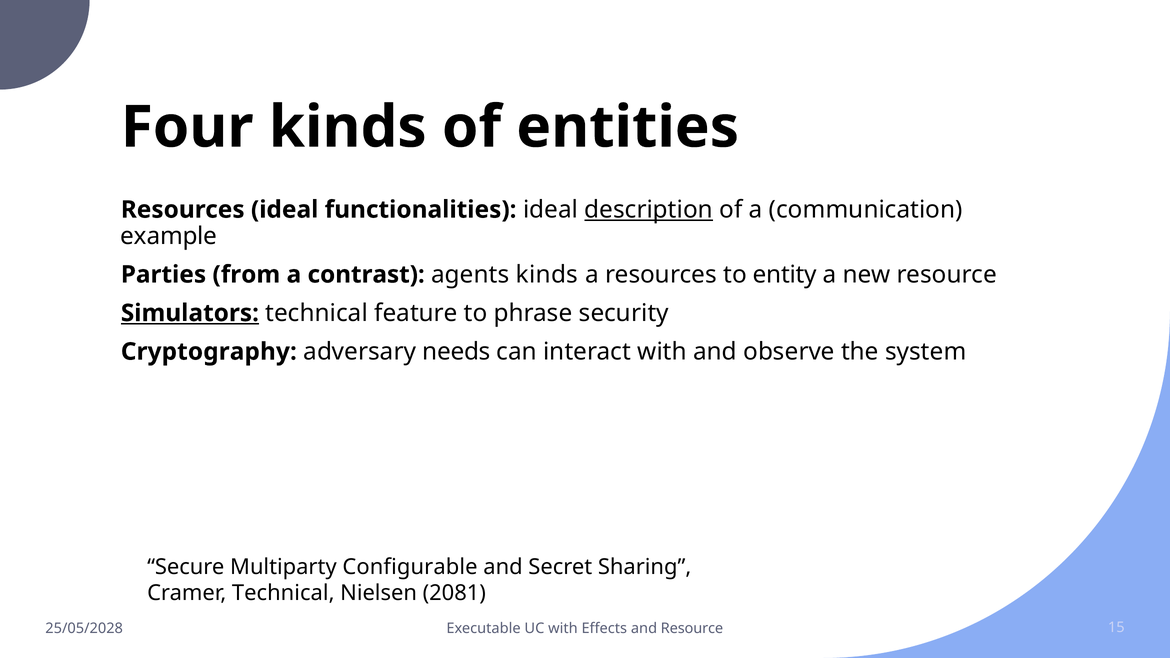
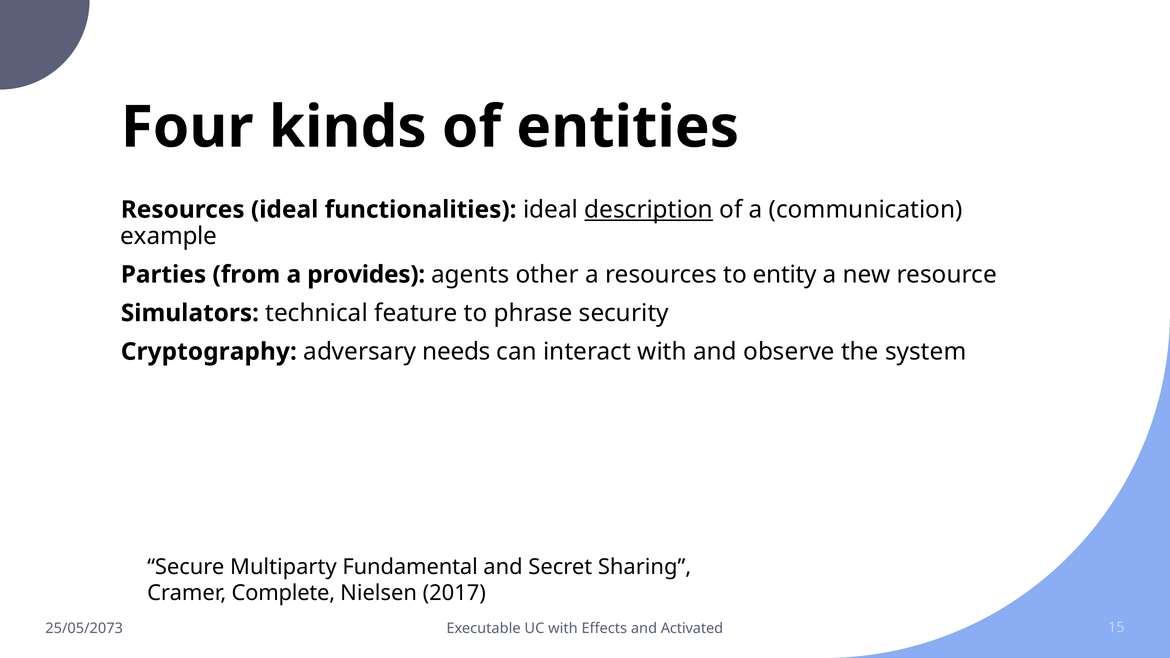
contrast: contrast -> provides (366, 275)
agents kinds: kinds -> other (547, 275)
Simulators underline: present -> none (190, 313)
Configurable: Configurable -> Fundamental (410, 567)
Cramer Technical: Technical -> Complete (283, 593)
2081: 2081 -> 2017 (454, 593)
25/05/2028: 25/05/2028 -> 25/05/2073 (84, 628)
and Resource: Resource -> Activated (692, 628)
